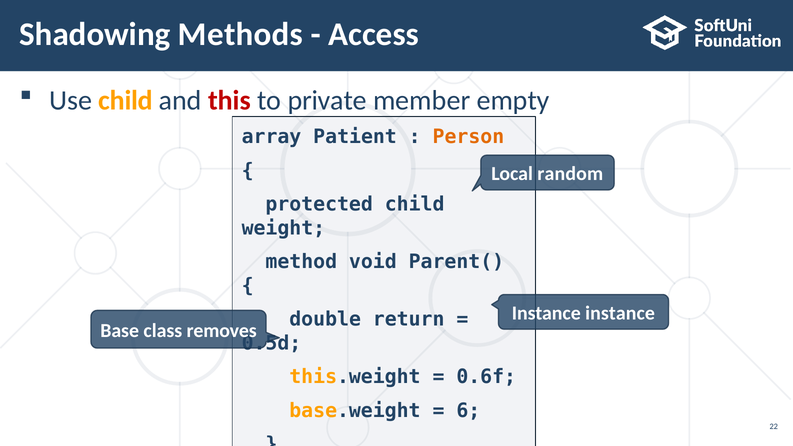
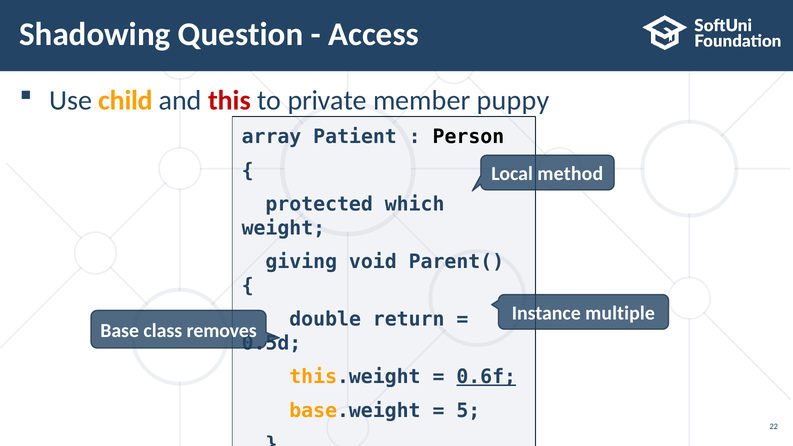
Methods: Methods -> Question (241, 34)
empty: empty -> puppy (513, 101)
Person colour: orange -> black (468, 137)
random: random -> method (570, 174)
protected child: child -> which (415, 204)
method: method -> giving (301, 262)
Instance instance: instance -> multiple (620, 313)
0.6f underline: none -> present (486, 377)
6: 6 -> 5 (468, 411)
